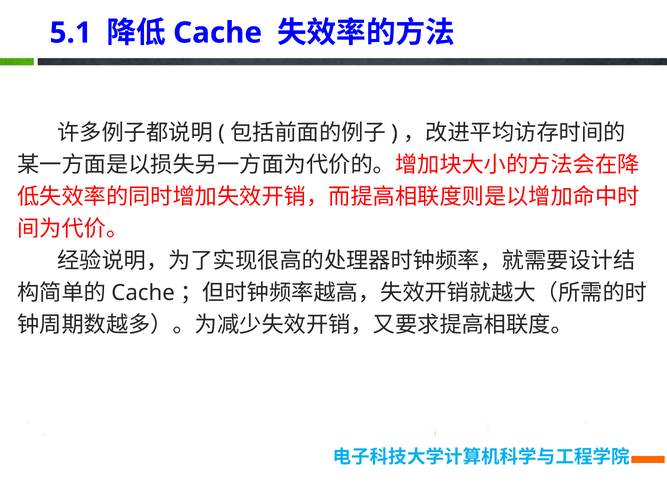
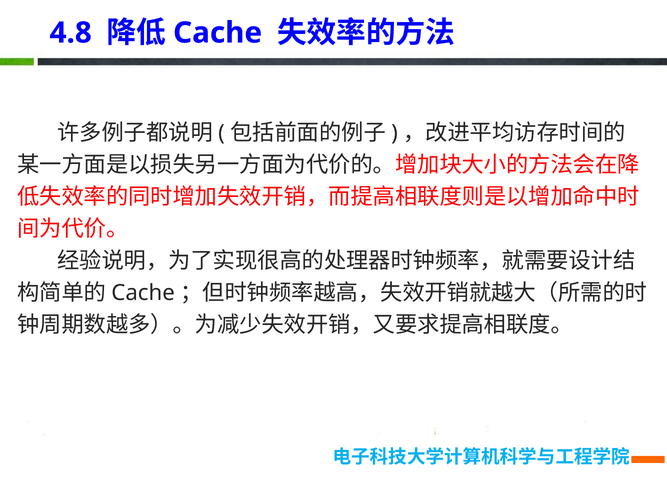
5.1: 5.1 -> 4.8 (71, 33)
